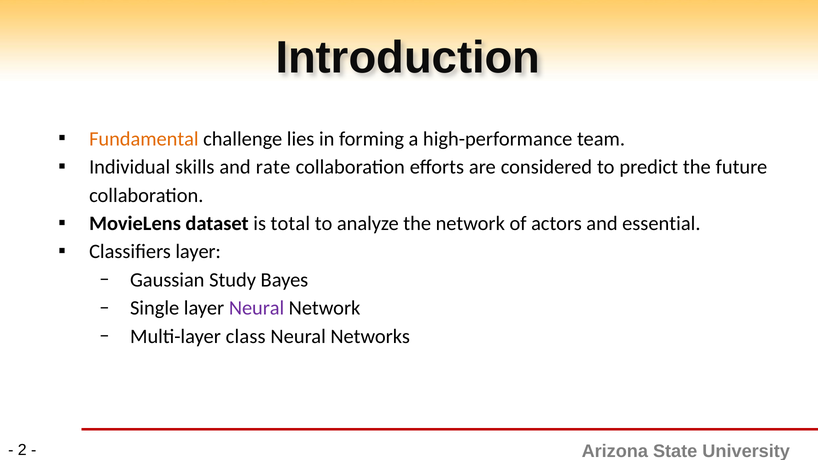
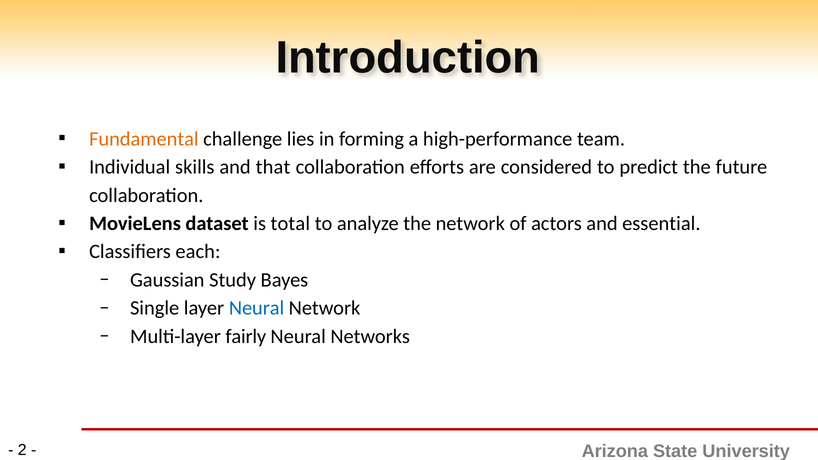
rate: rate -> that (273, 167)
Classifiers layer: layer -> each (198, 252)
Neural colour: purple -> blue (257, 308)
class: class -> fairly (246, 336)
